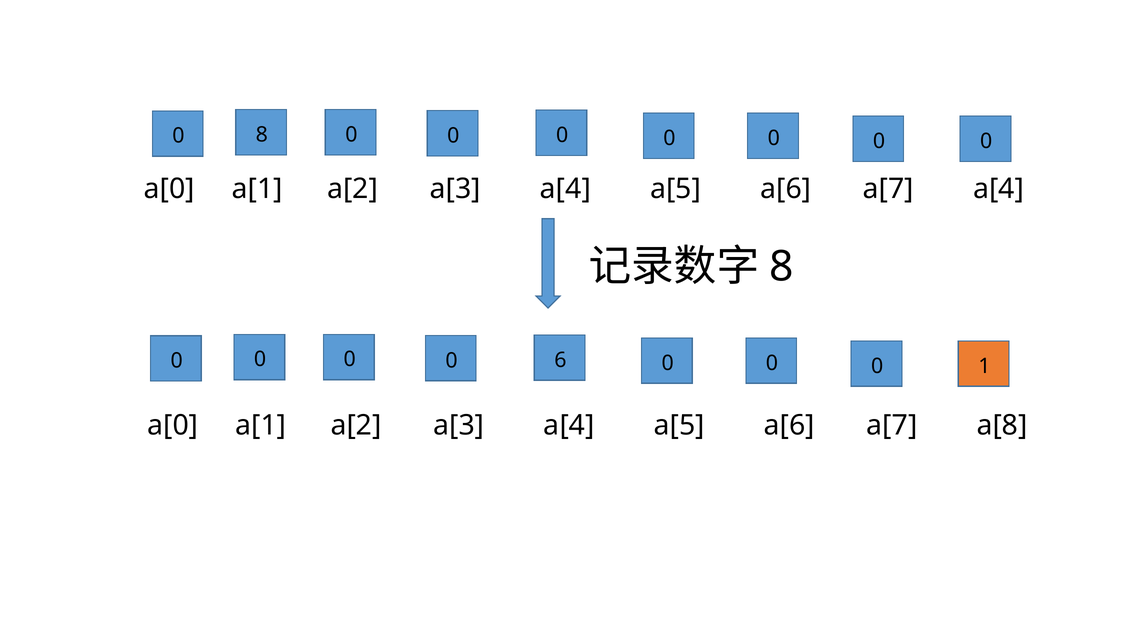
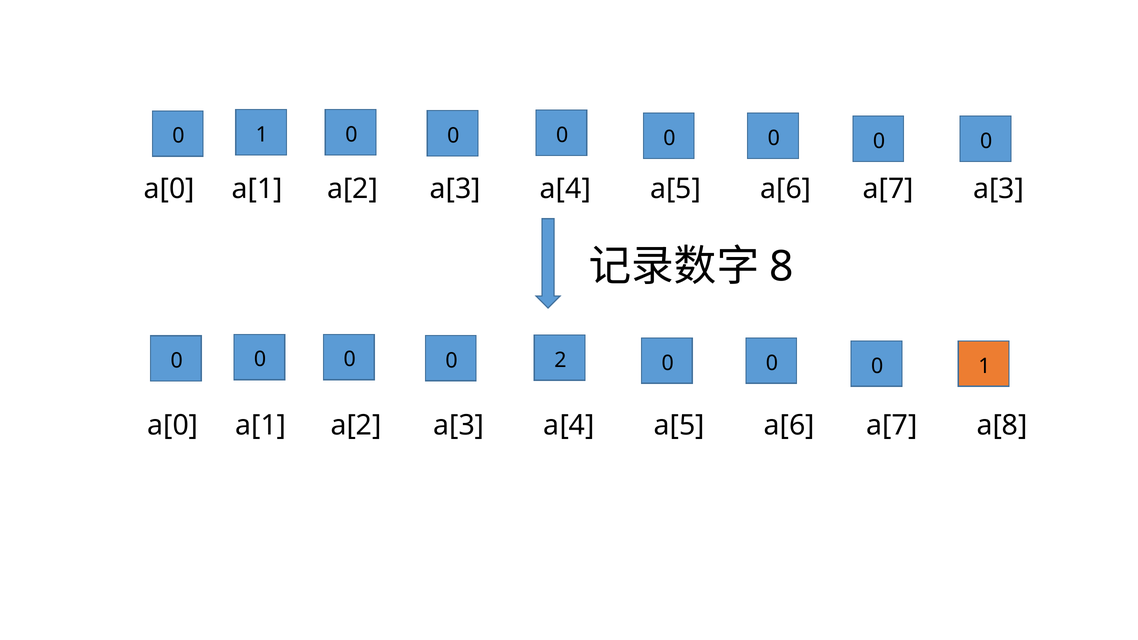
8: 8 -> 1 (262, 135)
a[7 a[4: a[4 -> a[3 (999, 189)
6: 6 -> 2 (560, 360)
